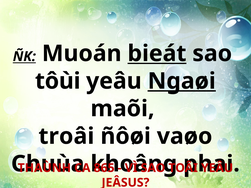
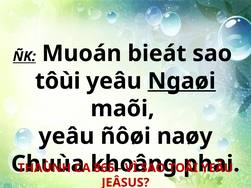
bieát underline: present -> none (157, 54)
troâi: troâi -> yeâu (66, 136)
vaøo: vaøo -> naøy (185, 136)
